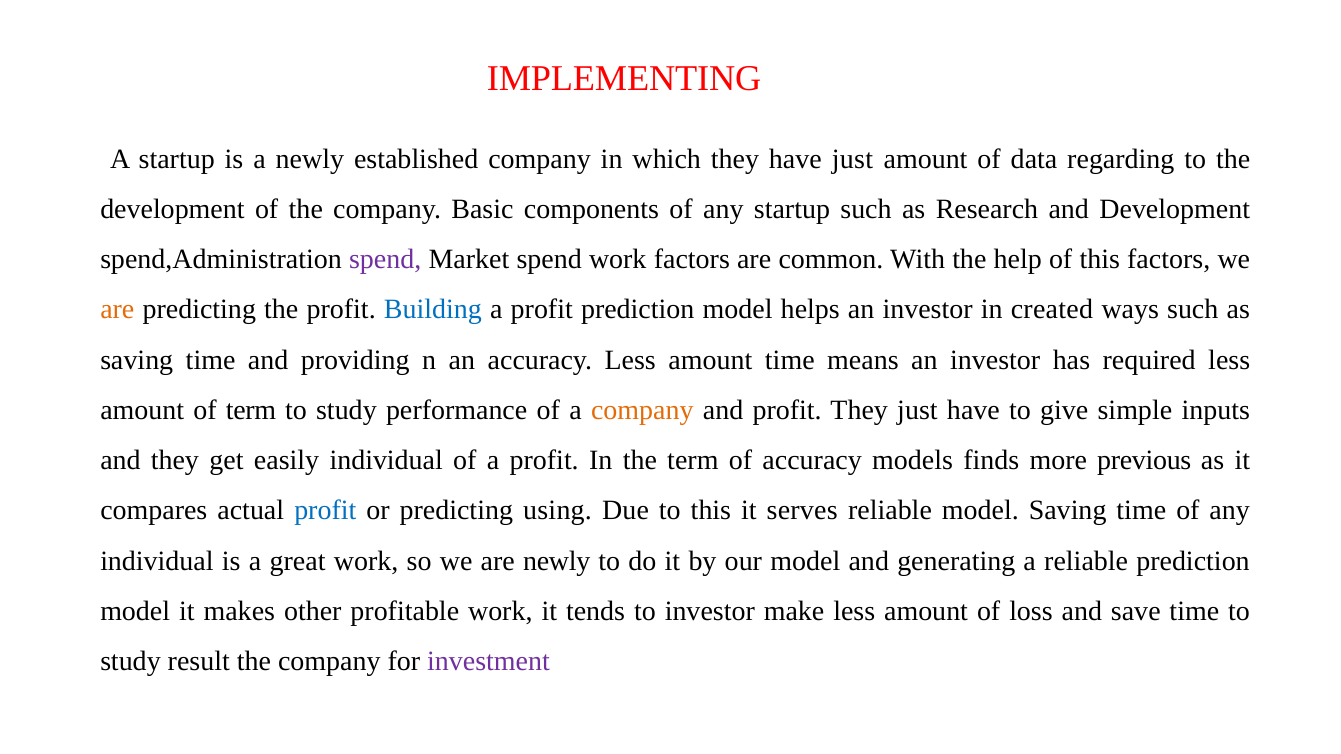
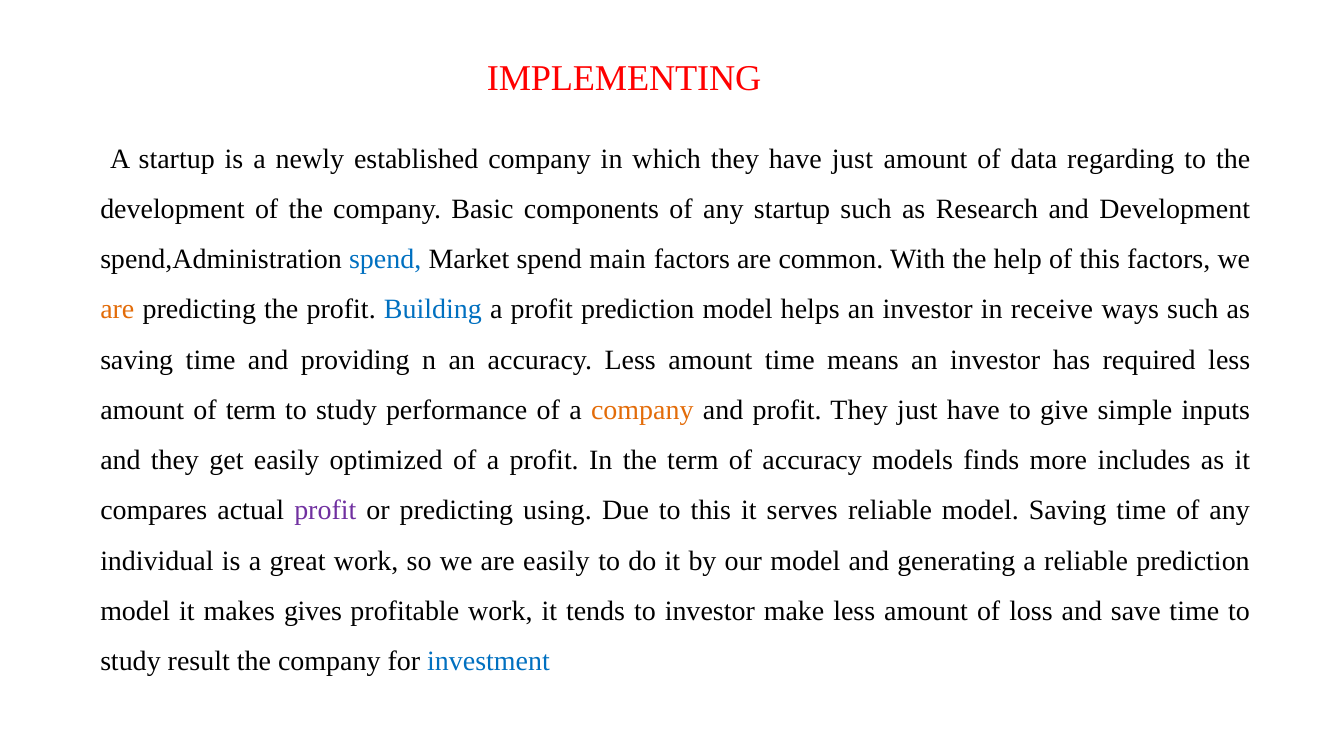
spend colour: purple -> blue (385, 259)
spend work: work -> main (618, 259)
created: created -> receive (1052, 310)
easily individual: individual -> optimized (386, 461)
previous: previous -> includes (1144, 461)
profit colour: blue -> purple (325, 511)
are newly: newly -> easily (556, 561)
other: other -> gives (313, 611)
investment colour: purple -> blue (488, 662)
